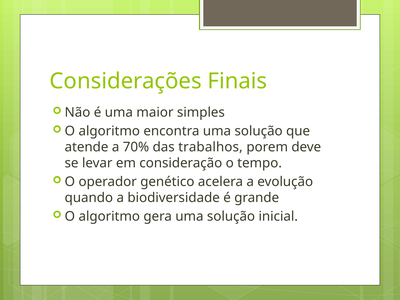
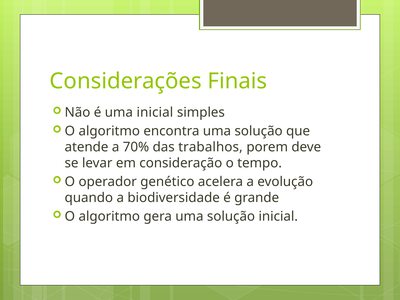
uma maior: maior -> inicial (155, 113)
